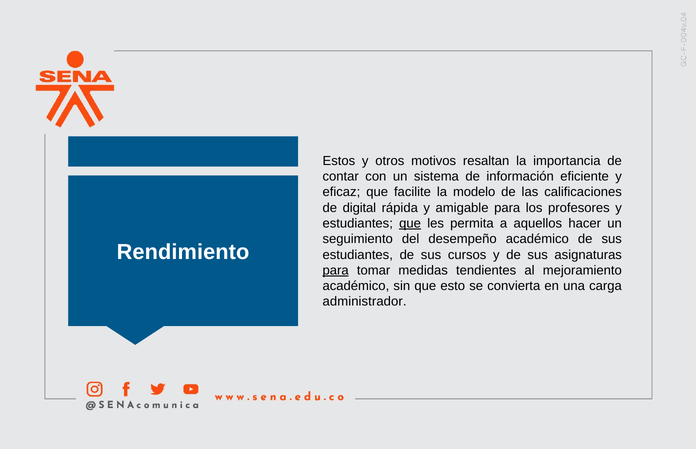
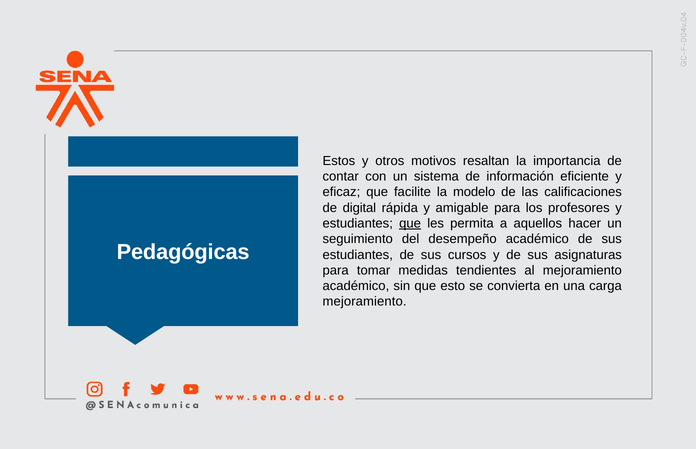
Rendimiento: Rendimiento -> Pedagógicas (183, 253)
para underline: present -> none (336, 271)
administrador: administrador -> mejoramiento (365, 302)
